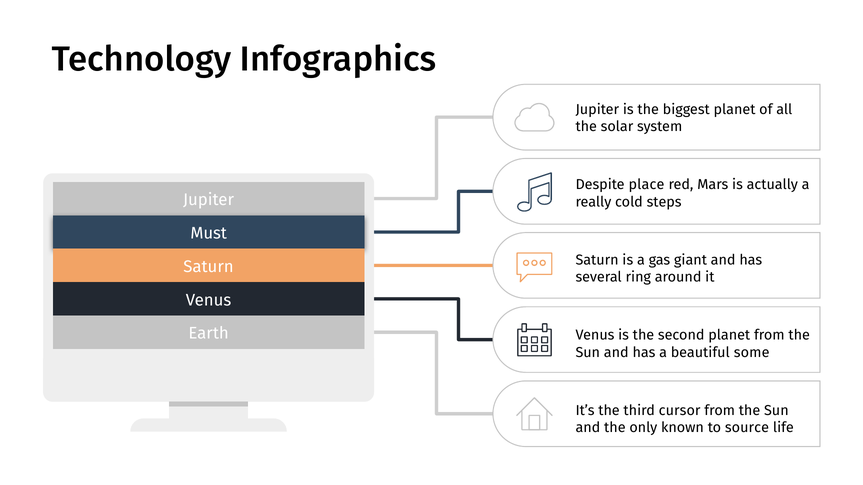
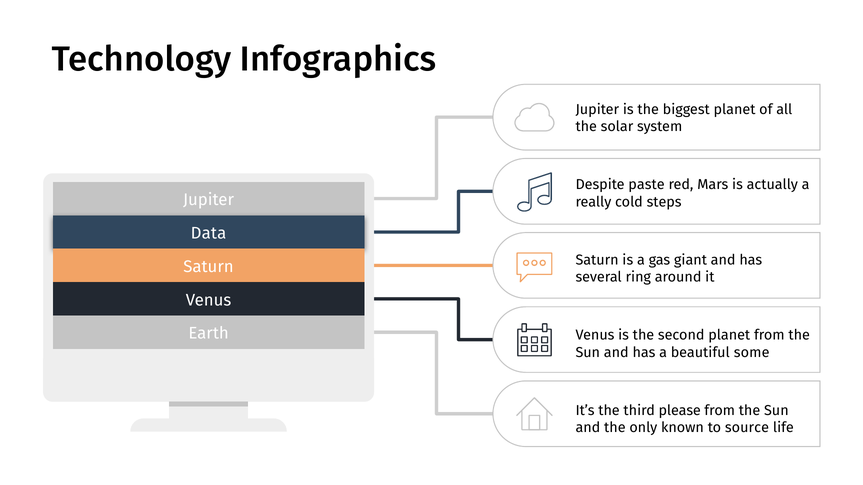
place: place -> paste (647, 185)
Must: Must -> Data (209, 233)
cursor: cursor -> please (680, 411)
